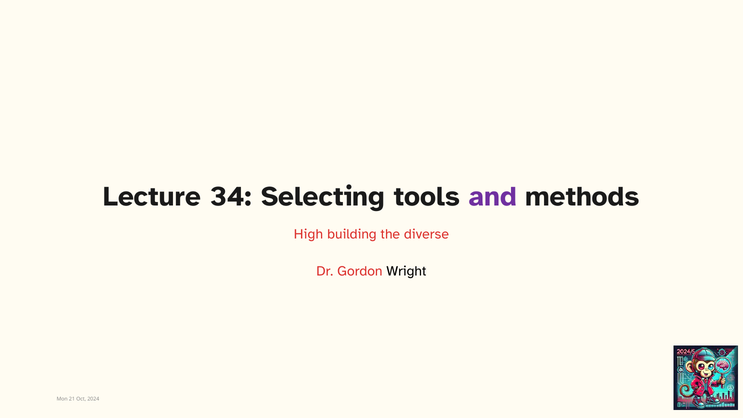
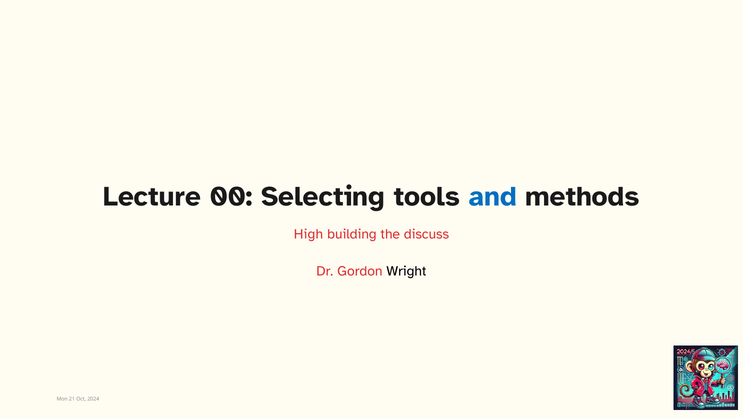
34: 34 -> 00 (231, 196)
and colour: purple -> blue (493, 196)
diverse: diverse -> discuss (427, 234)
